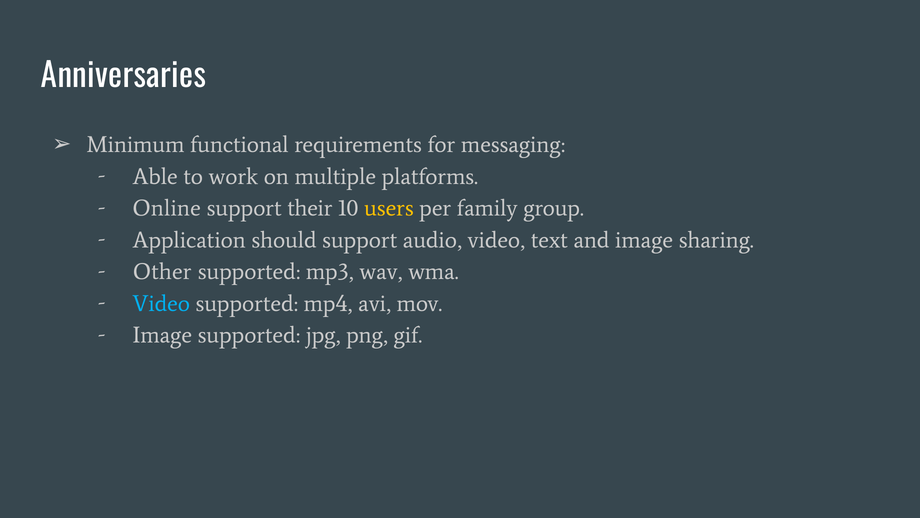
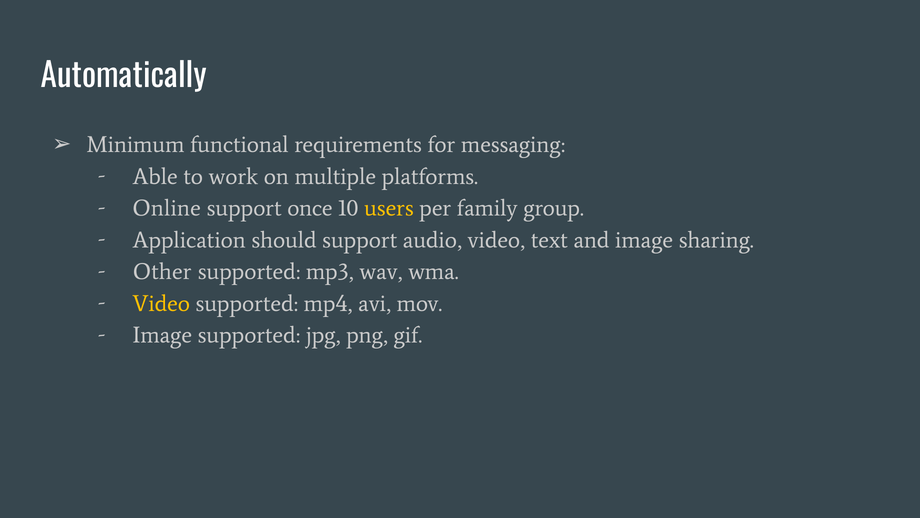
Anniversaries: Anniversaries -> Automatically (124, 76)
their: their -> once (310, 208)
Video colour: light blue -> yellow (161, 303)
